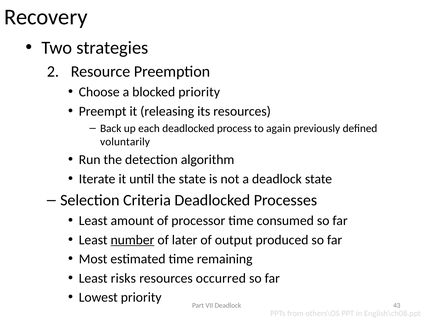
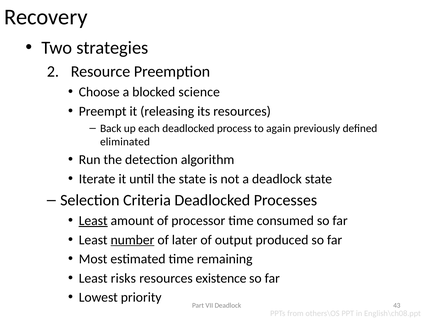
blocked priority: priority -> science (199, 92)
voluntarily: voluntarily -> eliminated (125, 142)
Least underline: none -> present (93, 220)
occurred: occurred -> existence (221, 278)
